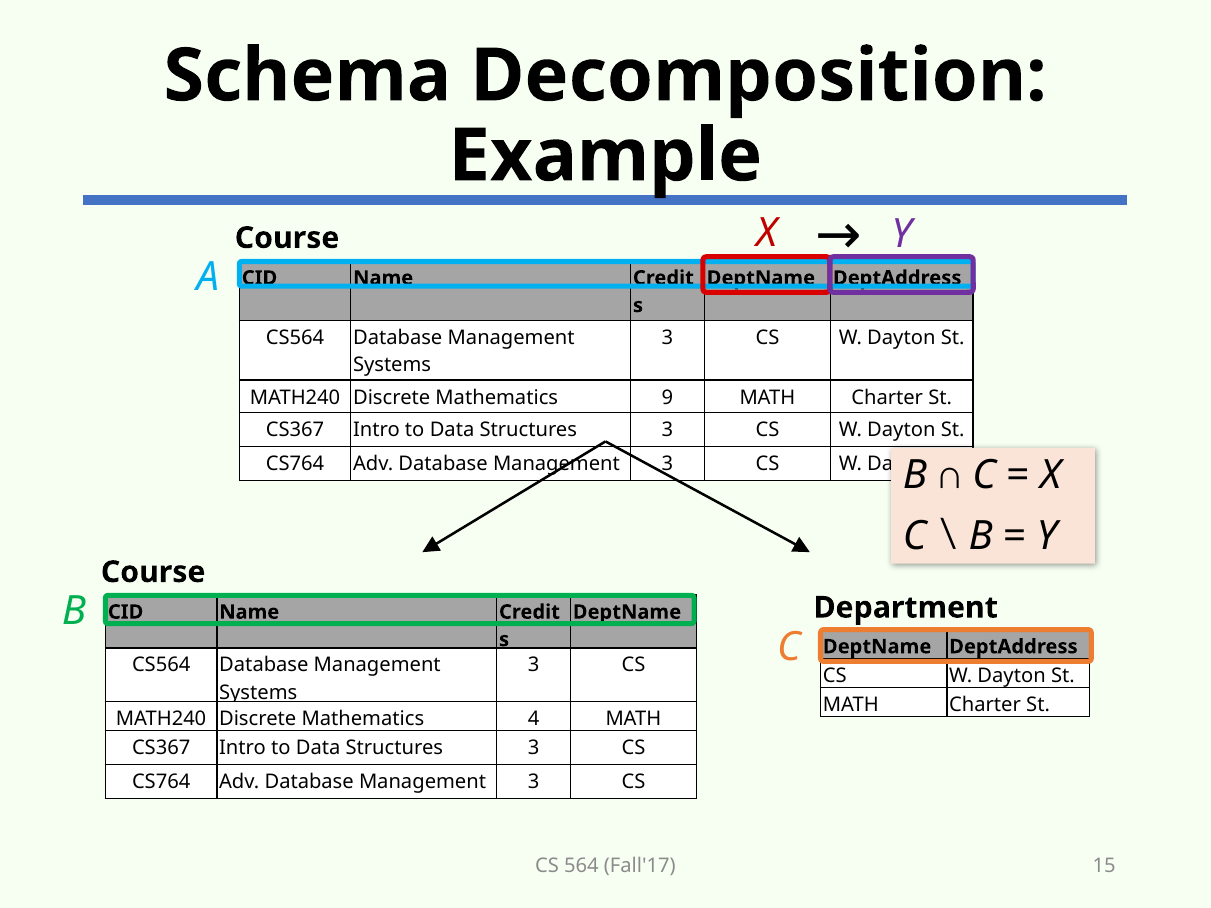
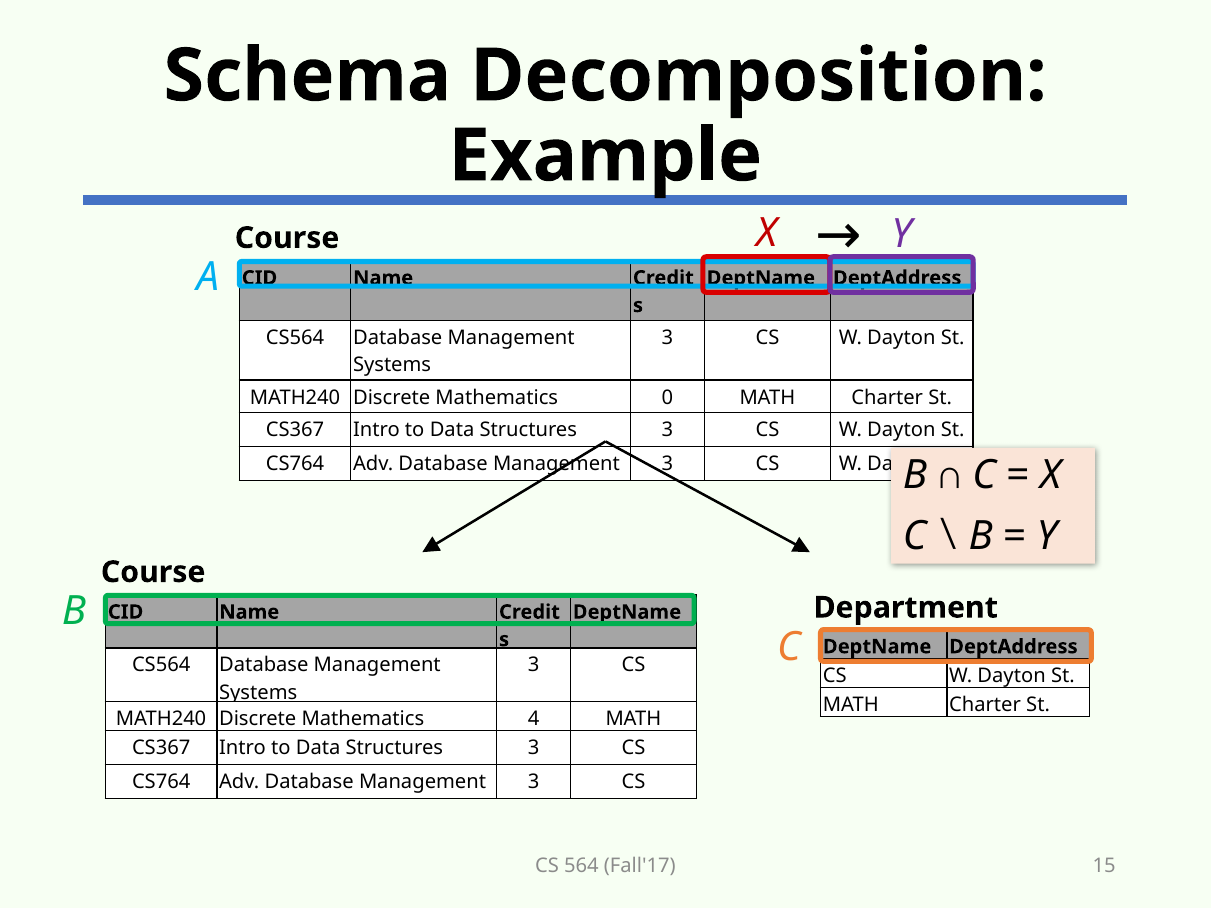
9: 9 -> 0 (667, 398)
